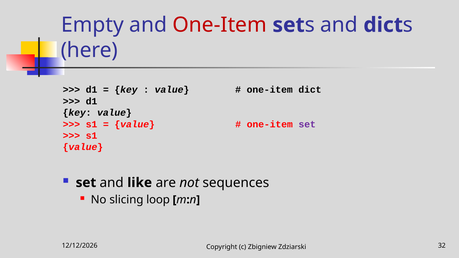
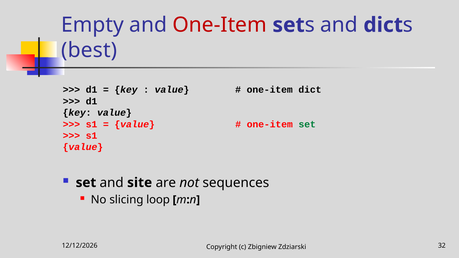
here: here -> best (89, 50)
set colour: purple -> green (307, 124)
like: like -> site (140, 183)
